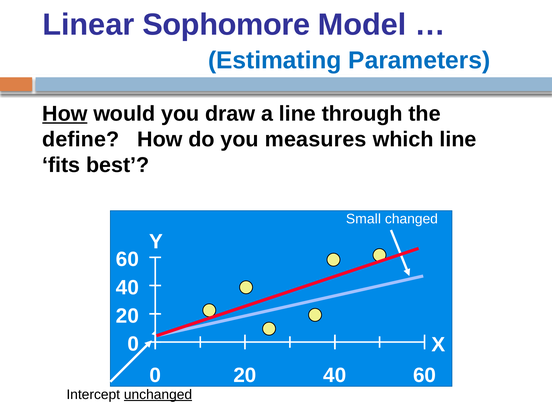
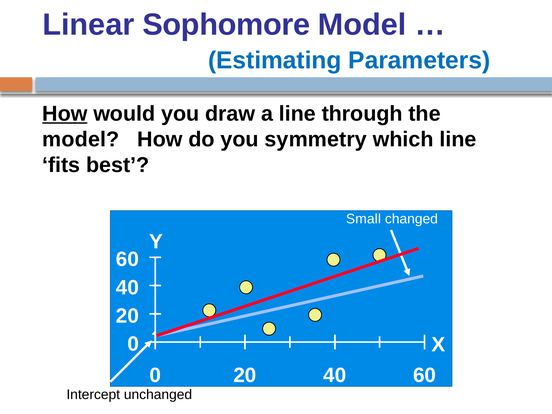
define: define -> model (81, 139)
measures: measures -> symmetry (316, 139)
unchanged underline: present -> none (158, 395)
